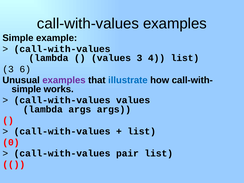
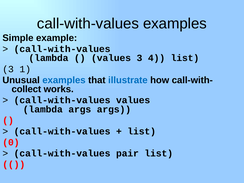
6: 6 -> 1 (25, 69)
examples colour: purple -> blue (64, 80)
simple: simple -> collect (26, 89)
